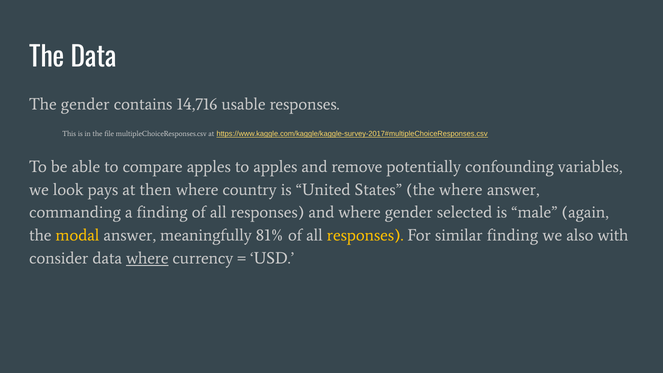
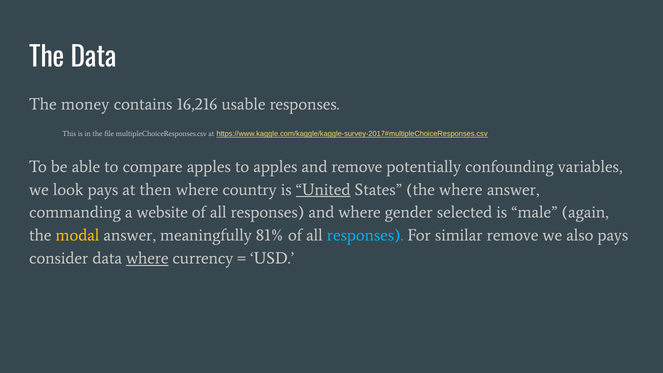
The gender: gender -> money (85, 104)
14,716: 14,716 -> 16,216 (197, 104)
United underline: none -> present (323, 190)
a finding: finding -> website (162, 212)
responses colour: yellow -> light blue (365, 235)
similar finding: finding -> remove (513, 235)
also with: with -> pays (613, 235)
